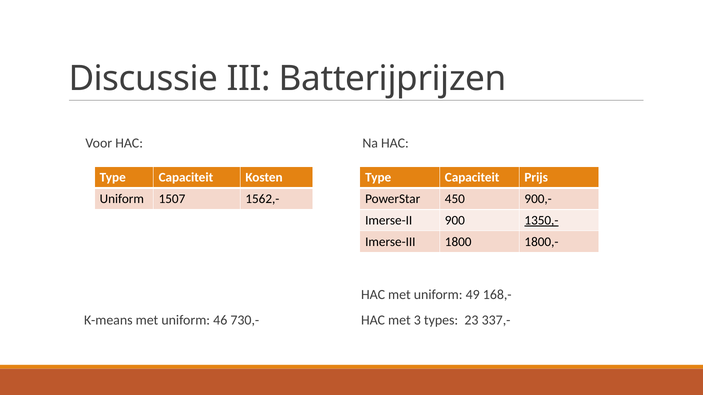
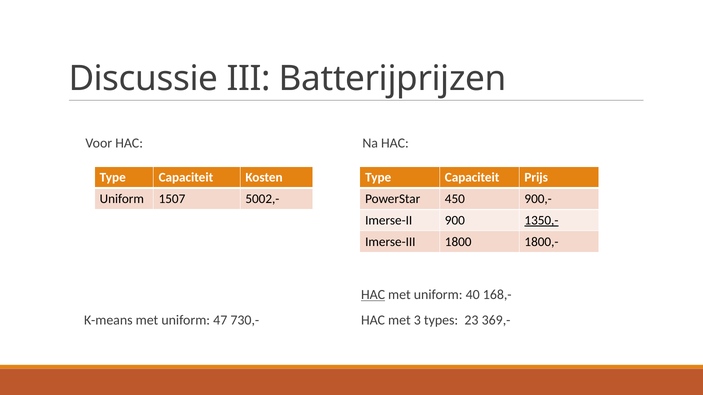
1562,-: 1562,- -> 5002,- (262, 199)
HAC underline: none -> present (373, 295)
49: 49 -> 40 (473, 295)
46: 46 -> 47 (220, 320)
337,-: 337,- -> 369,- (496, 320)
